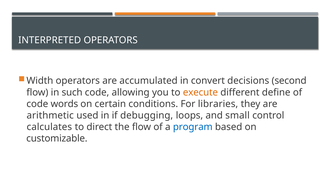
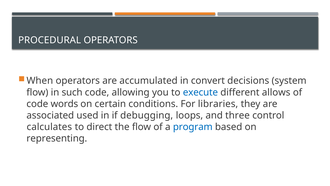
INTERPRETED: INTERPRETED -> PROCEDURAL (50, 40)
Width: Width -> When (40, 81)
second: second -> system (289, 81)
execute colour: orange -> blue (200, 92)
define: define -> allows (276, 92)
arithmetic: arithmetic -> associated (50, 115)
small: small -> three (238, 115)
customizable: customizable -> representing (57, 138)
